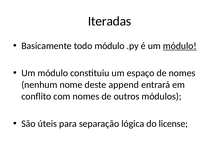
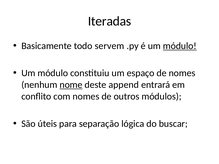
todo módulo: módulo -> servem (110, 46)
nome underline: none -> present (71, 85)
license: license -> buscar (173, 124)
